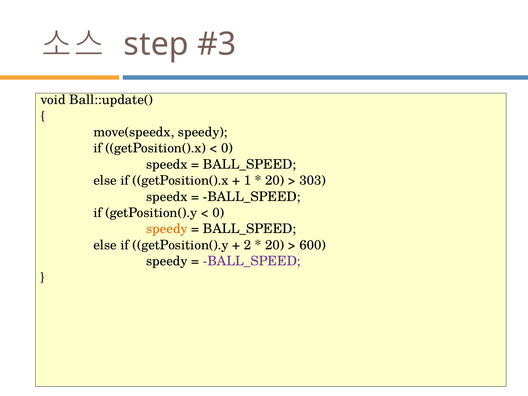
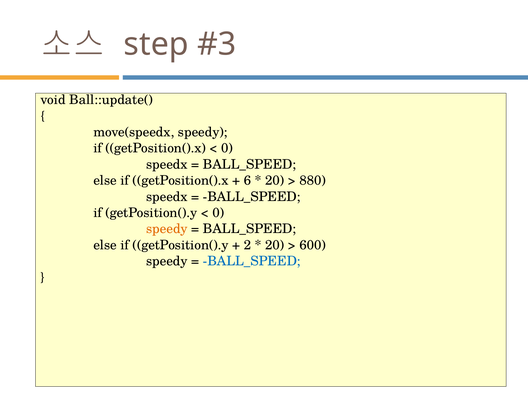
1: 1 -> 6 (248, 181)
303: 303 -> 880 (313, 181)
BALL_SPEED colour: purple -> blue (252, 261)
